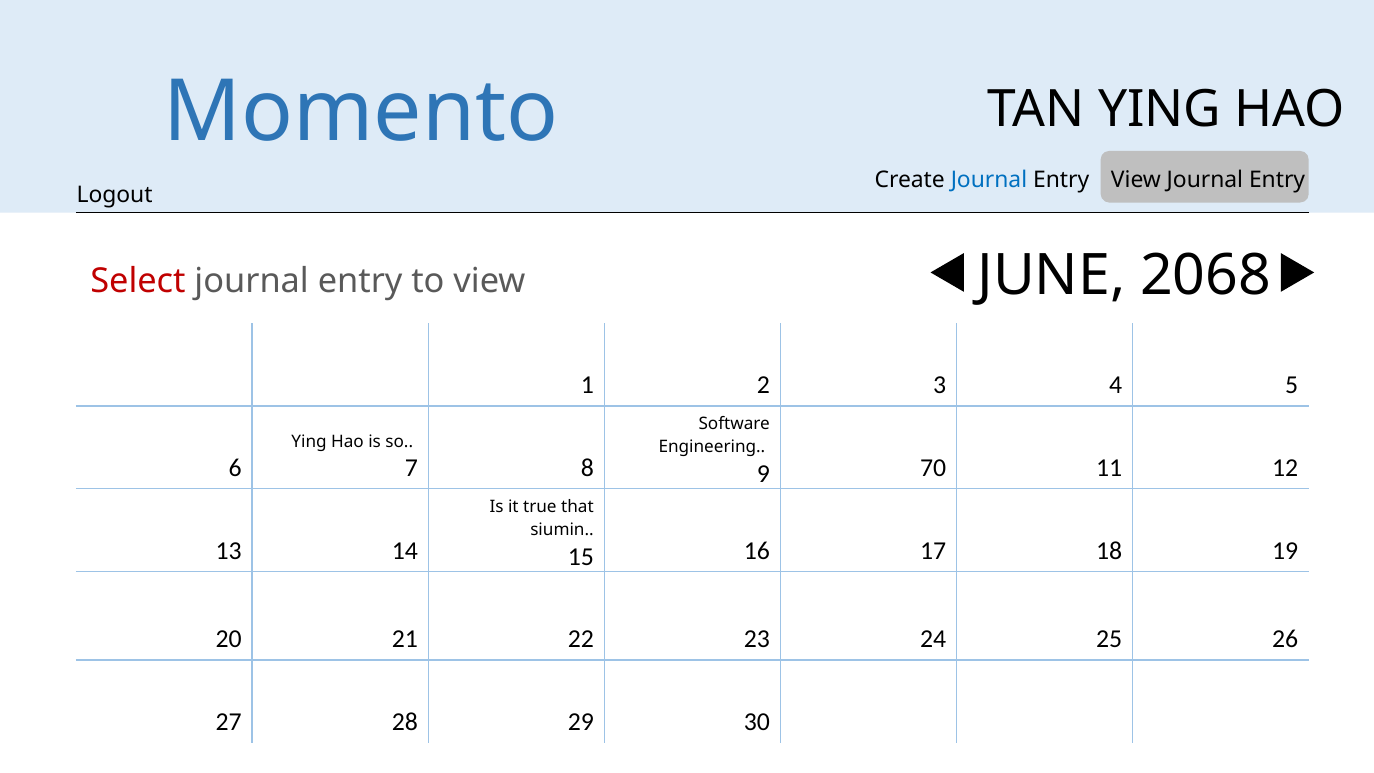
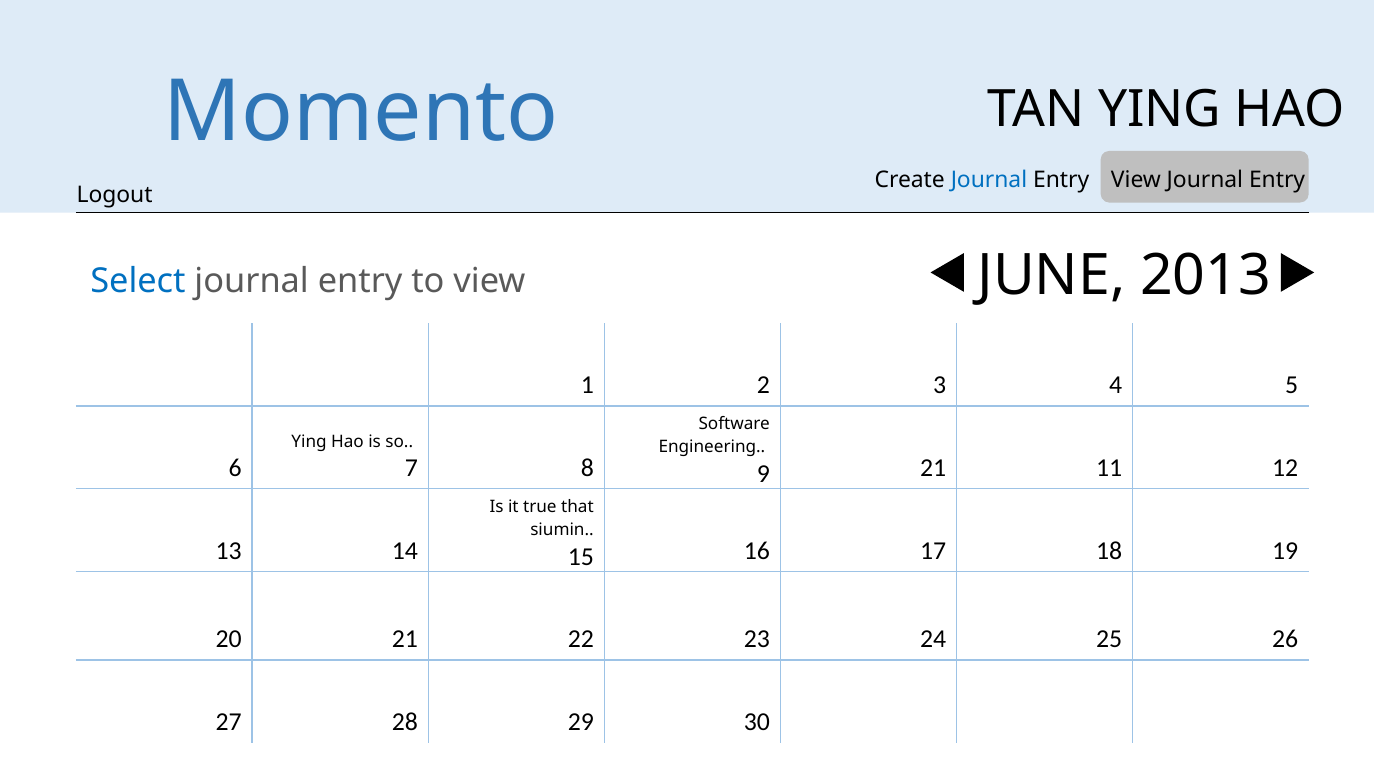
2068: 2068 -> 2013 (1206, 276)
Select colour: red -> blue (138, 281)
9 70: 70 -> 21 (933, 468)
